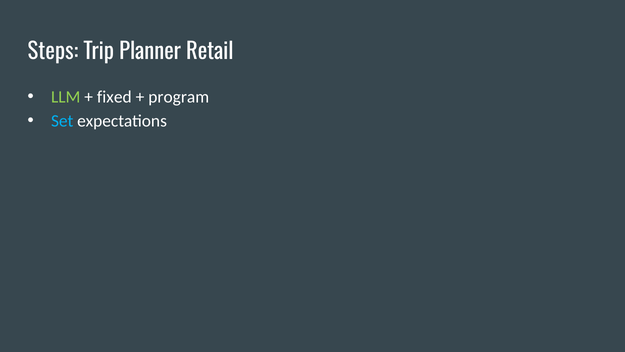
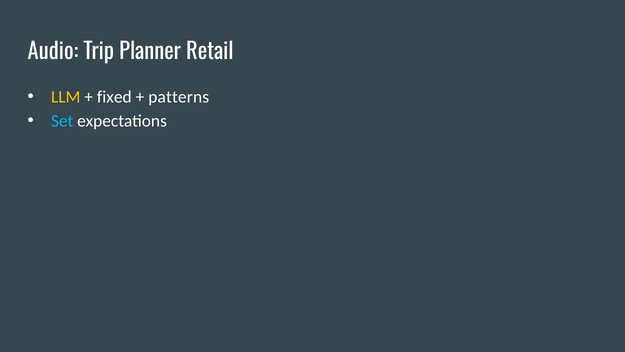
Steps: Steps -> Audio (53, 52)
LLM colour: light green -> yellow (66, 97)
program: program -> patterns (179, 97)
